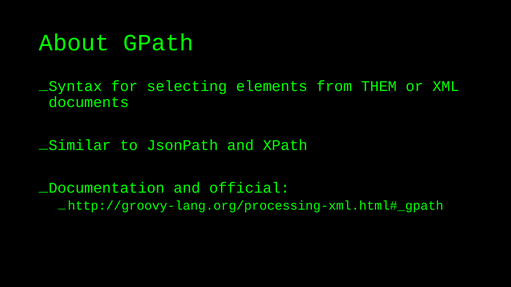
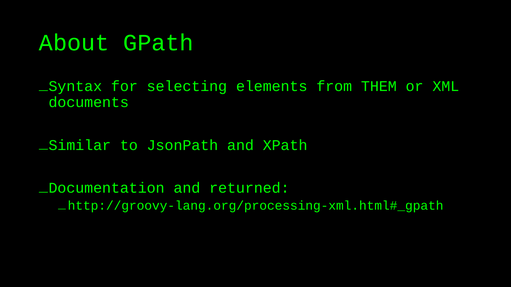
official: official -> returned (249, 188)
